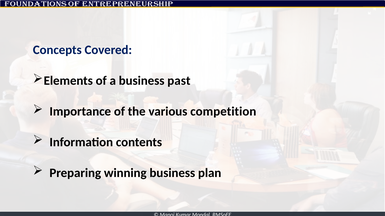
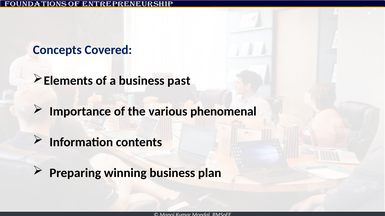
competition: competition -> phenomenal (223, 112)
